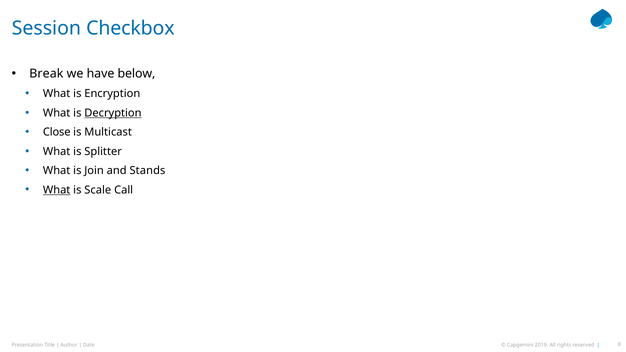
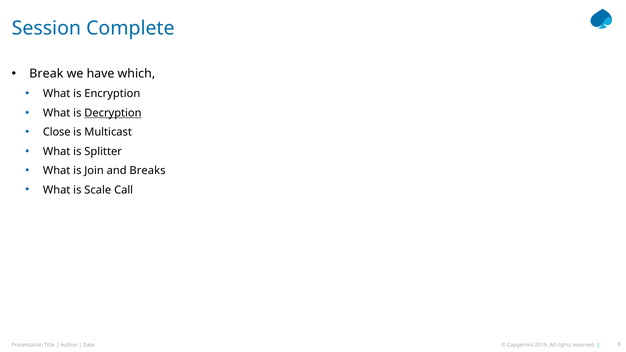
Checkbox: Checkbox -> Complete (130, 28)
below: below -> which (136, 74)
Stands: Stands -> Breaks (147, 171)
What underline: present -> none (57, 190)
